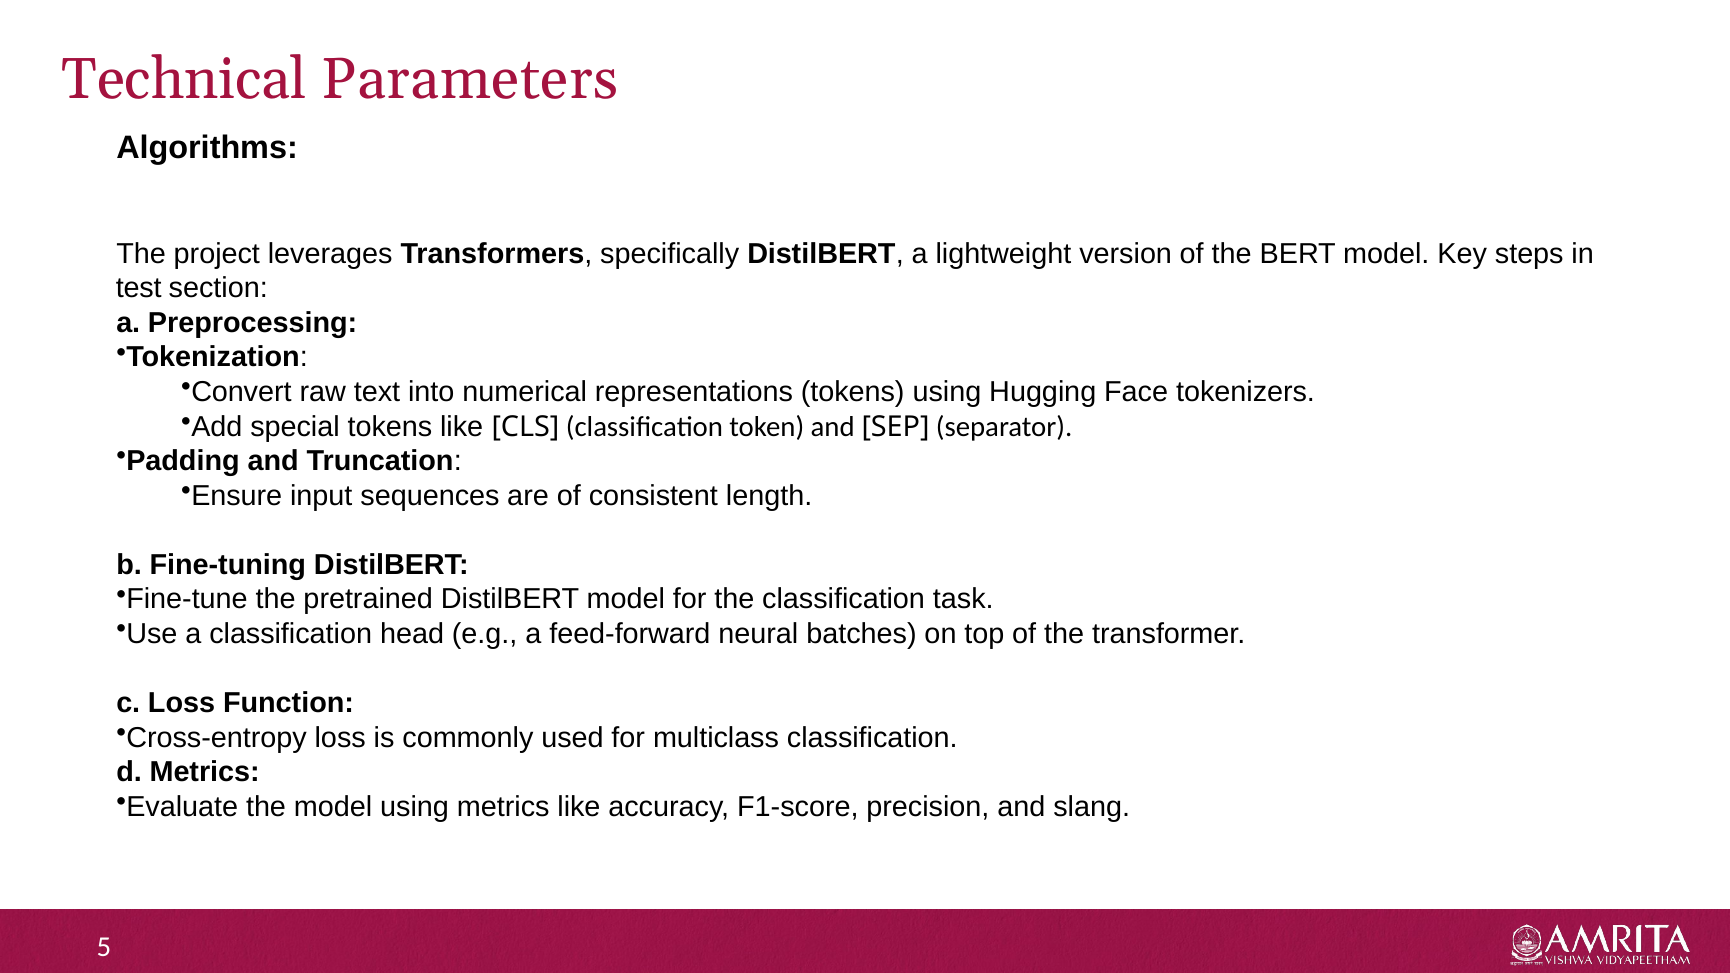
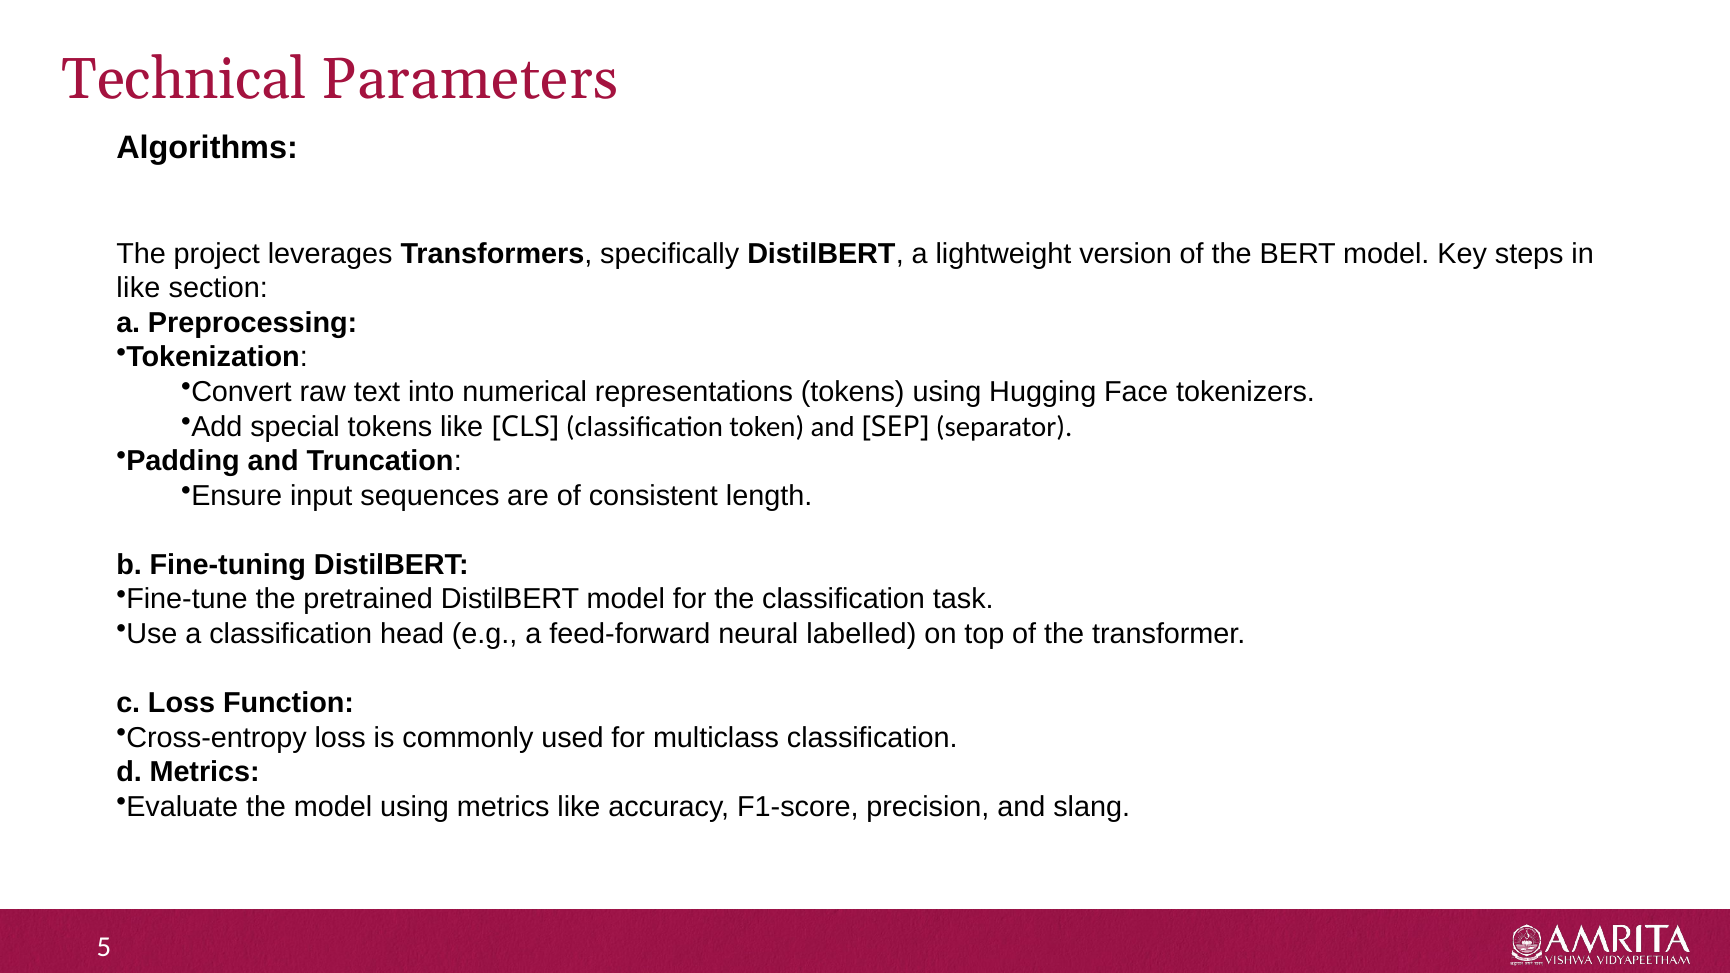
test: test -> like (138, 288)
batches: batches -> labelled (861, 634)
